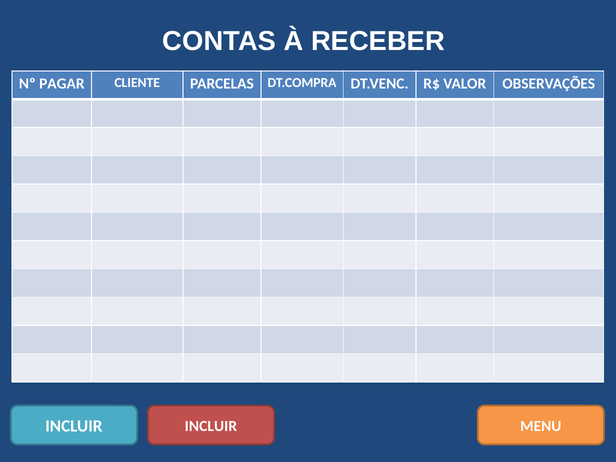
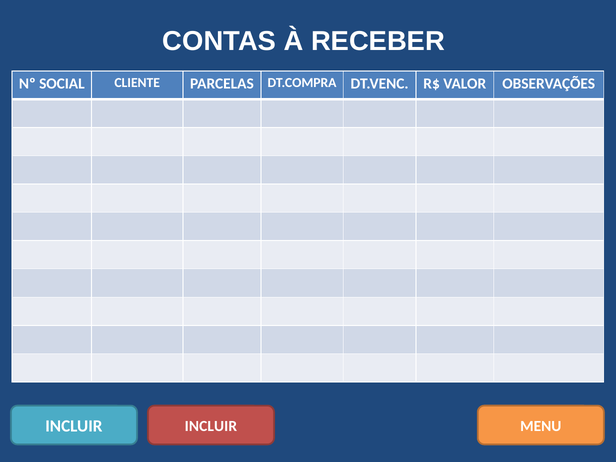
PAGAR: PAGAR -> SOCIAL (62, 84)
